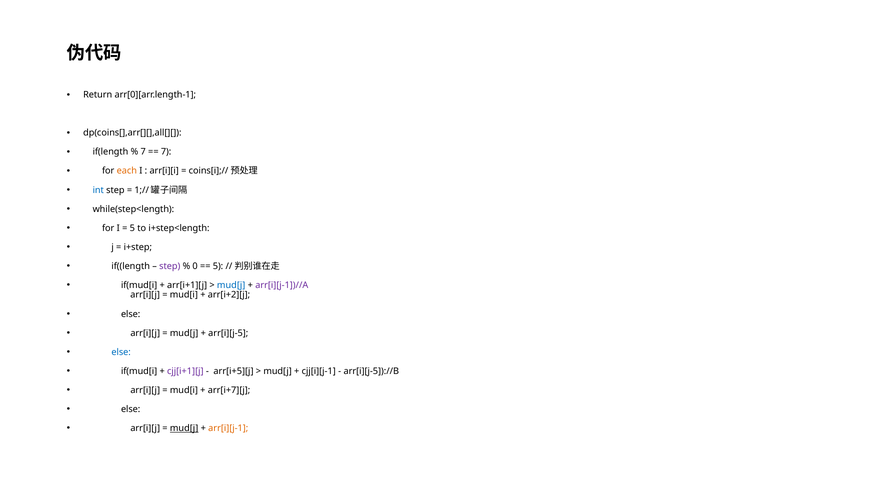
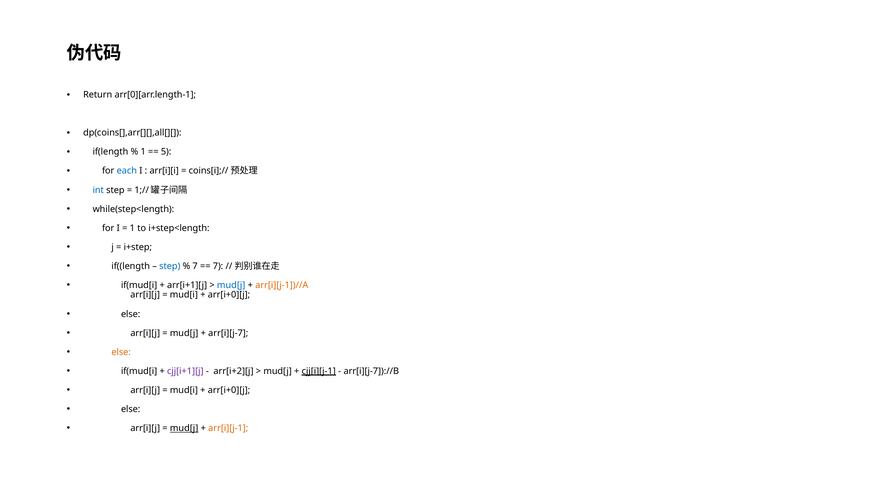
7: 7 -> 1 (143, 152)
7: 7 -> 5 (166, 152)
each colour: orange -> blue (127, 171)
5: 5 -> 1 (132, 228)
step colour: purple -> blue (170, 266)
0: 0 -> 7 (195, 266)
5: 5 -> 7 (218, 266)
arr[i][j-1])//A colour: purple -> orange (282, 285)
arr[i+2][j: arr[i+2][j -> arr[i+0][j (229, 295)
arr[i][j-5: arr[i][j-5 -> arr[i][j-7 (228, 333)
else colour: blue -> orange (121, 352)
arr[i+5][j: arr[i+5][j -> arr[i+2][j (233, 371)
cjj[i][j-1 underline: none -> present (319, 371)
arr[i][j-5])://B: arr[i][j-5])://B -> arr[i][j-7])://B (371, 371)
arr[i+7][j: arr[i+7][j -> arr[i+0][j (229, 390)
